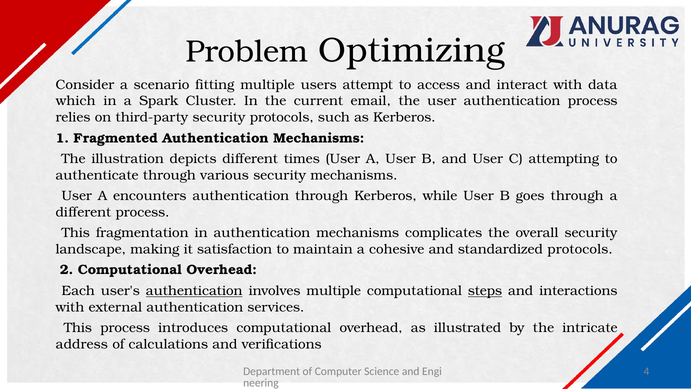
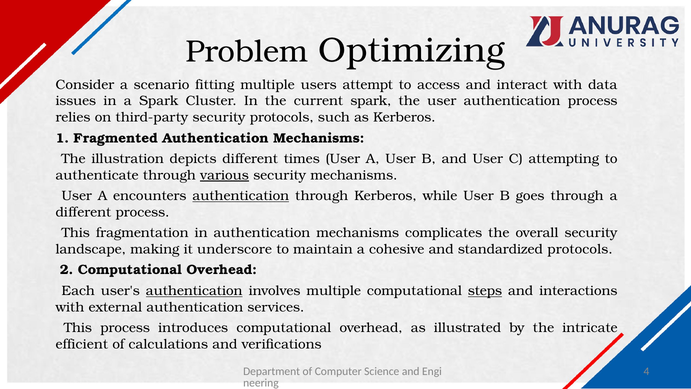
which: which -> issues (76, 101)
current email: email -> spark (371, 101)
various underline: none -> present (225, 175)
authentication underline: none -> present (241, 196)
satisfaction: satisfaction -> underscore (235, 249)
address: address -> efficient (82, 344)
